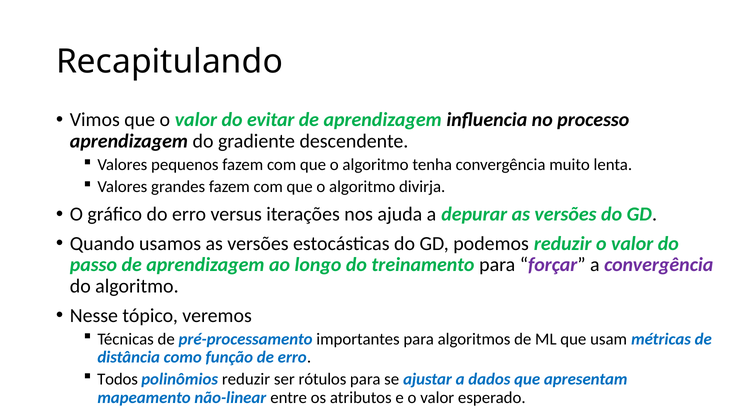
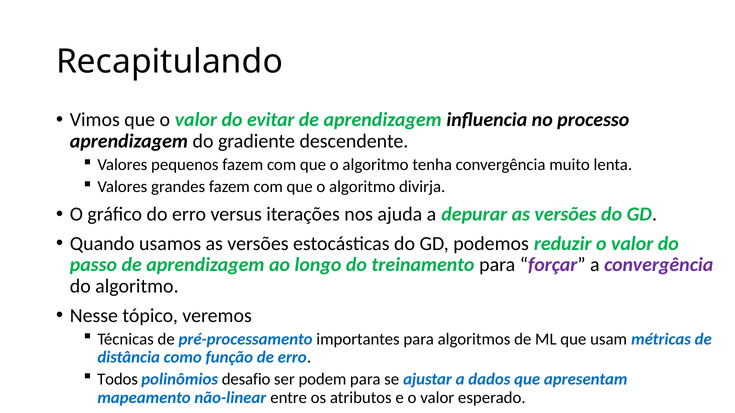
polinômios reduzir: reduzir -> desafio (246, 380)
rótulos: rótulos -> podem (322, 380)
